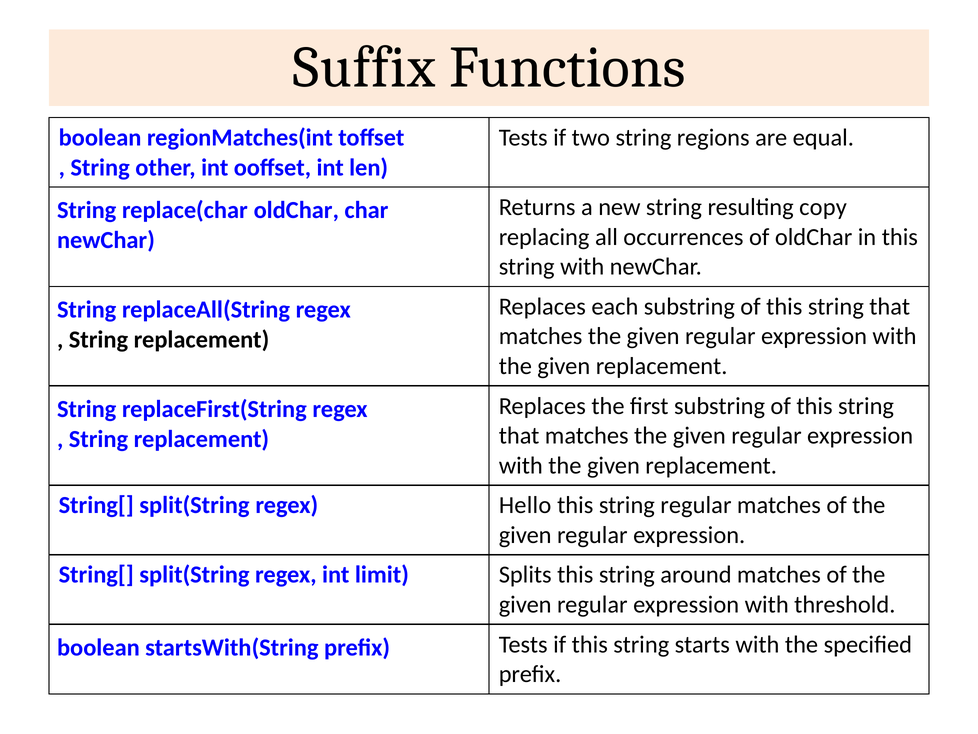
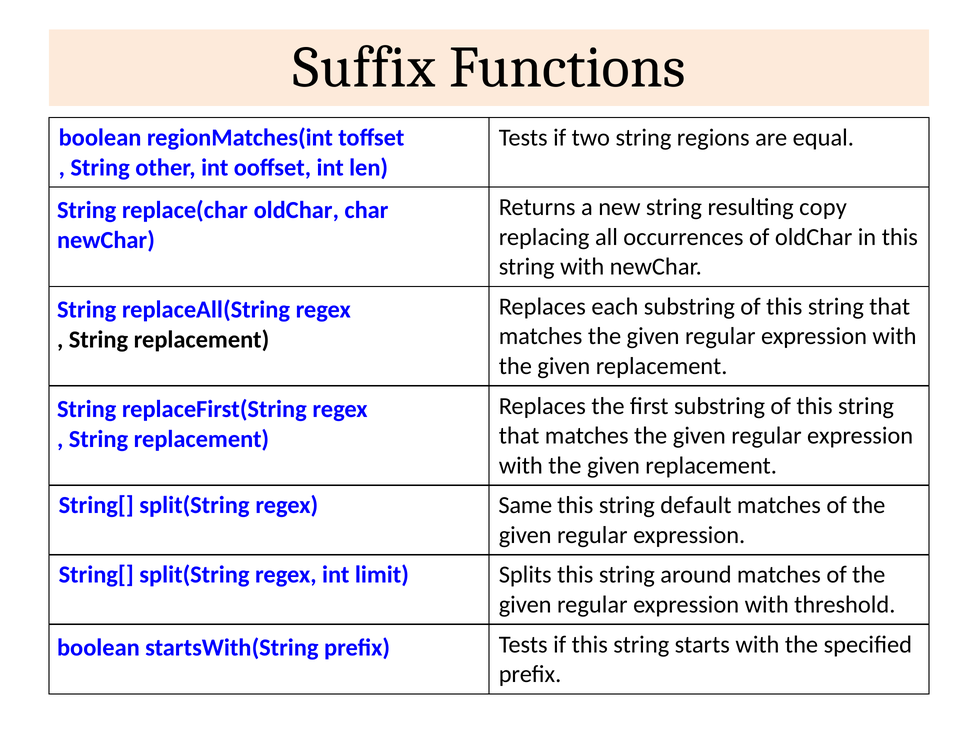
Hello: Hello -> Same (525, 505)
string regular: regular -> default (696, 505)
